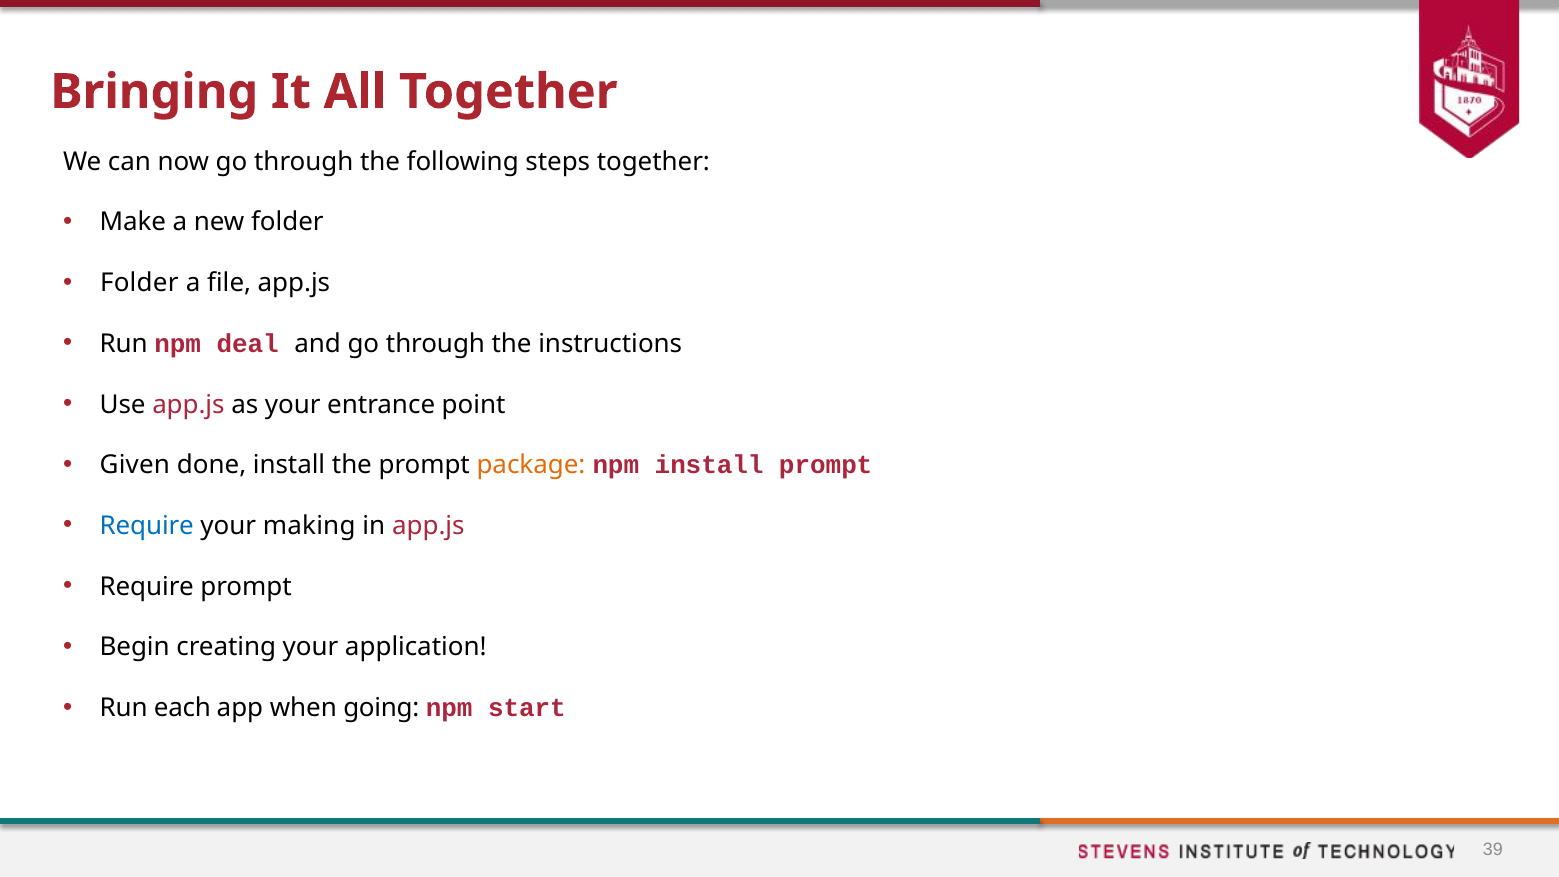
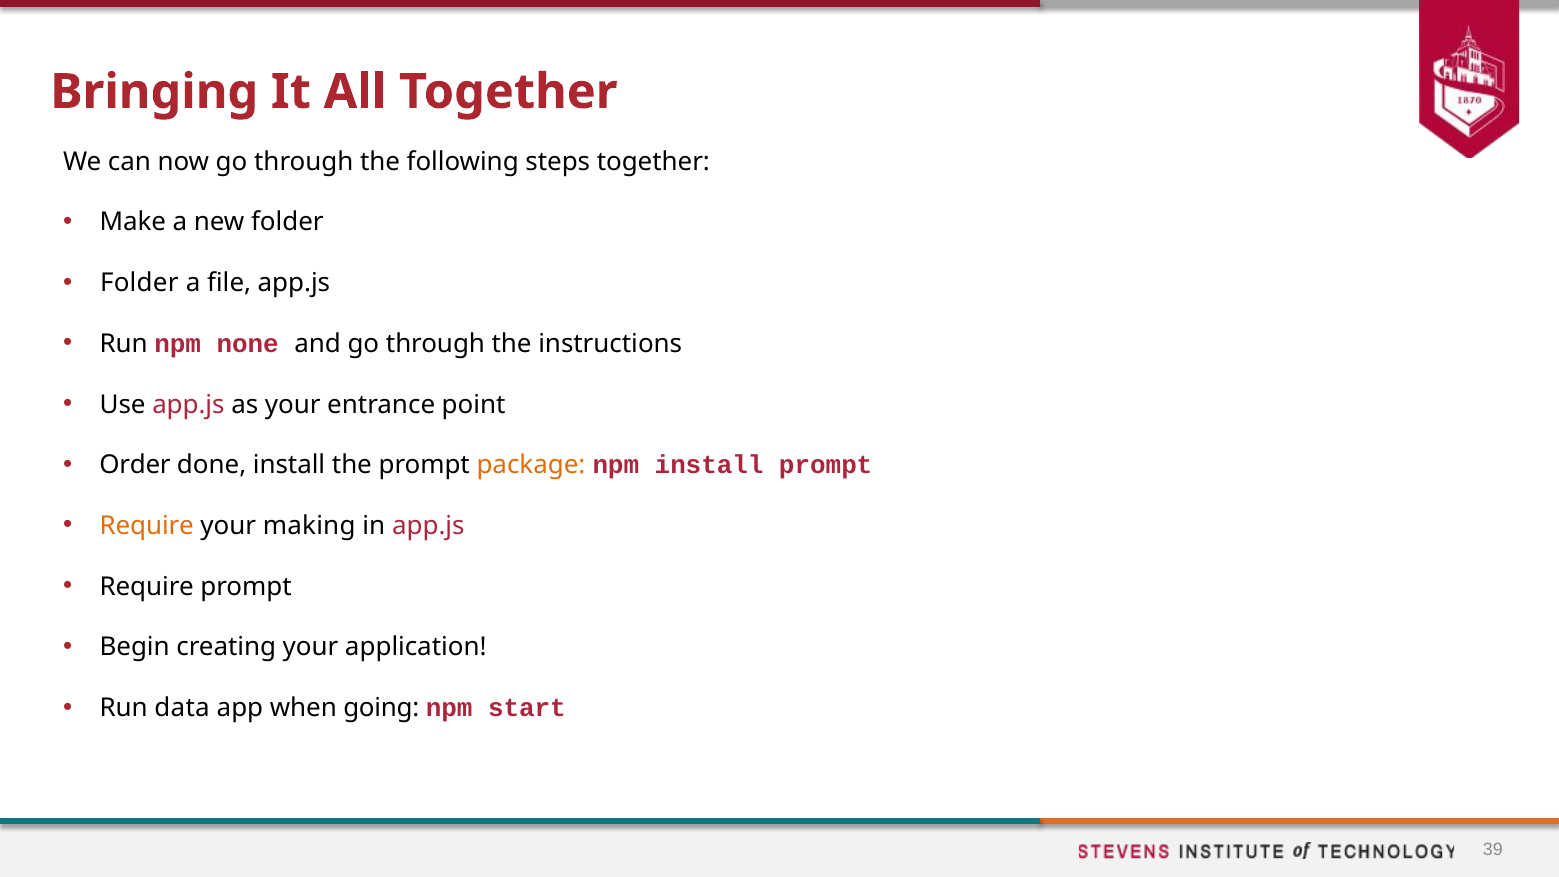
deal: deal -> none (248, 344)
Given: Given -> Order (135, 465)
Require colour: blue -> orange (147, 526)
each: each -> data (182, 708)
